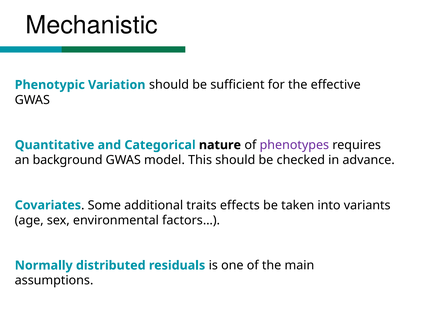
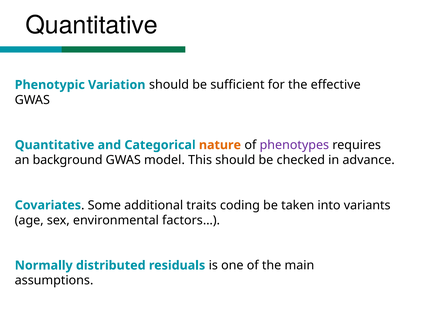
Mechanistic: Mechanistic -> Quantitative (92, 25)
nature colour: black -> orange (220, 145)
effects: effects -> coding (240, 205)
